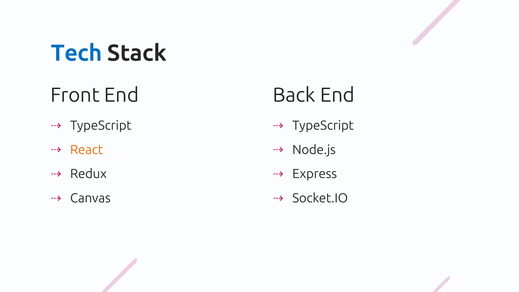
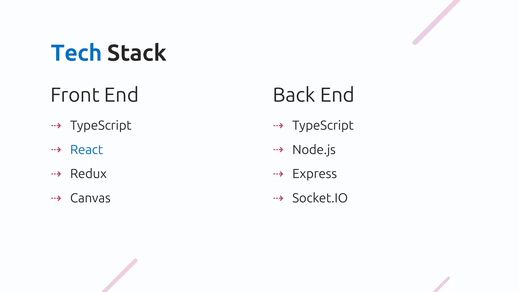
React colour: orange -> blue (87, 150)
